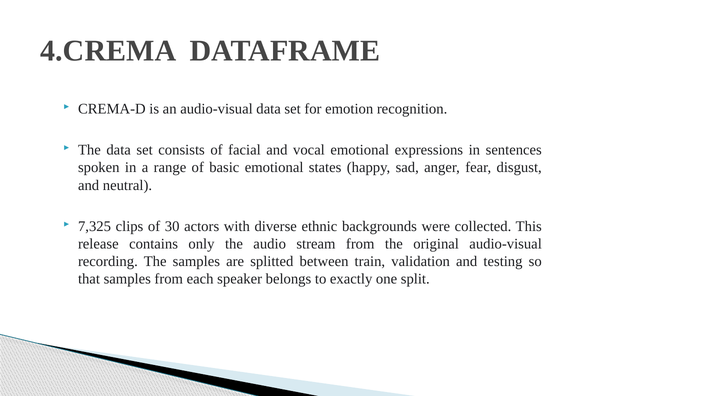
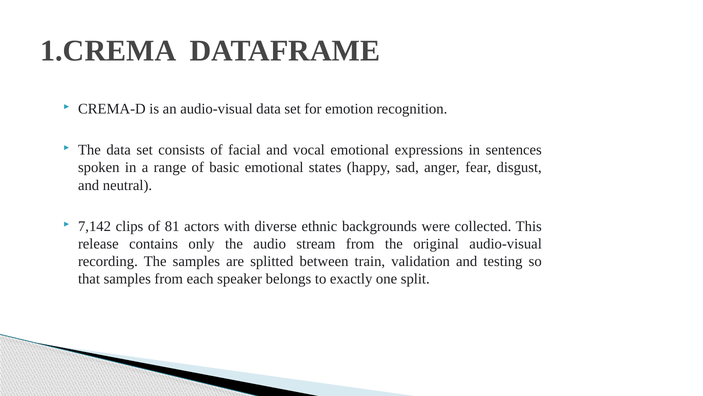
4.CREMA: 4.CREMA -> 1.CREMA (108, 51)
7,325: 7,325 -> 7,142 (95, 226)
30: 30 -> 81 (172, 226)
